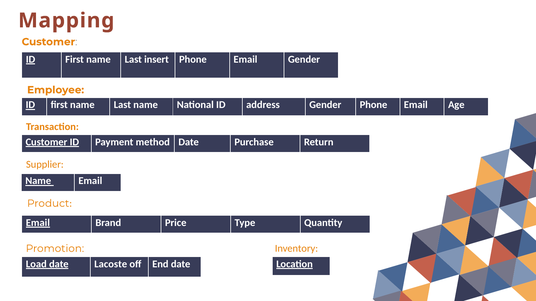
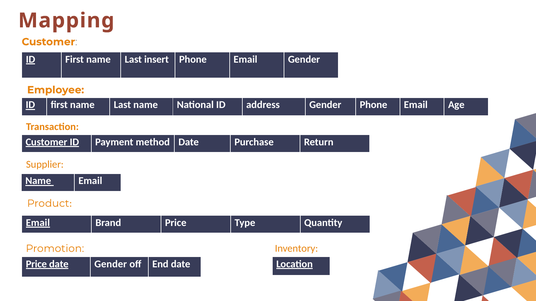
Load: Load -> Price (36, 264)
date Lacoste: Lacoste -> Gender (111, 264)
